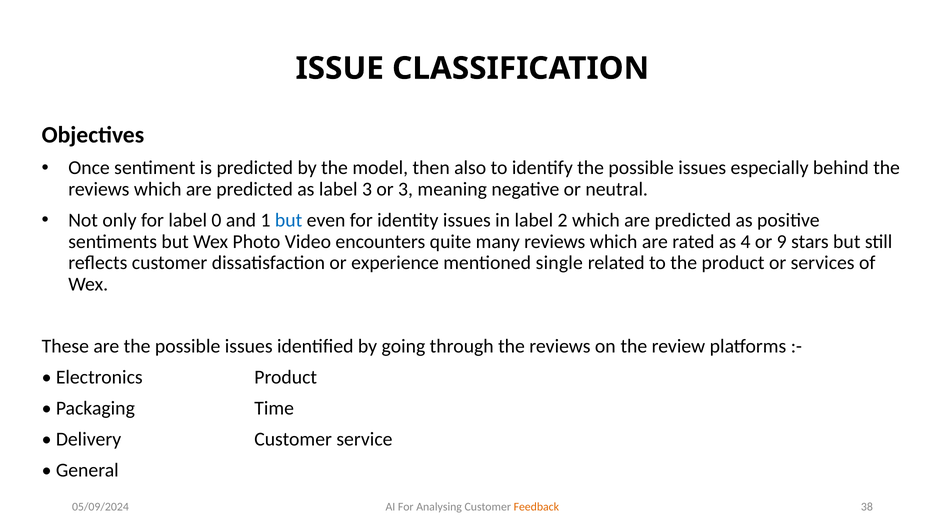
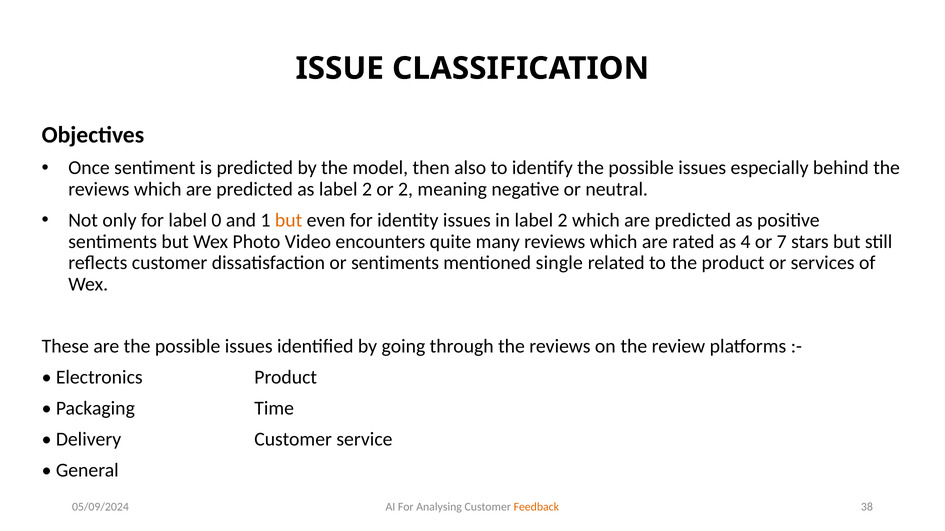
as label 3: 3 -> 2 (367, 189)
or 3: 3 -> 2 (406, 189)
but colour: blue -> orange (289, 221)
9: 9 -> 7 (782, 242)
or experience: experience -> sentiments (395, 263)
